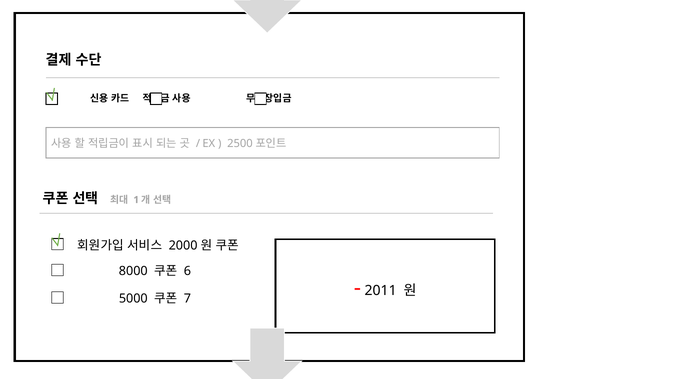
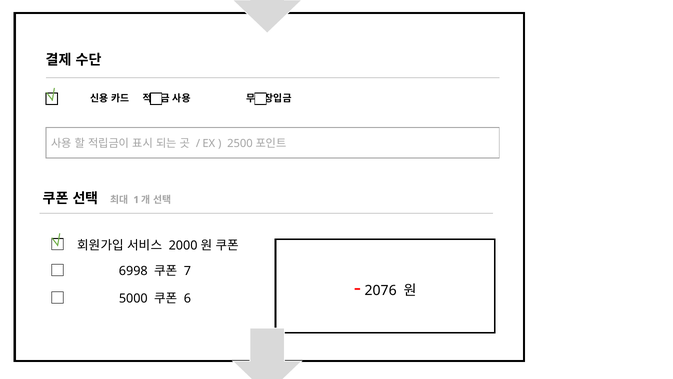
8000: 8000 -> 6998 (133, 271)
6: 6 -> 7 (187, 271)
7: 7 -> 6 (187, 298)
2011: 2011 -> 2076 (381, 290)
